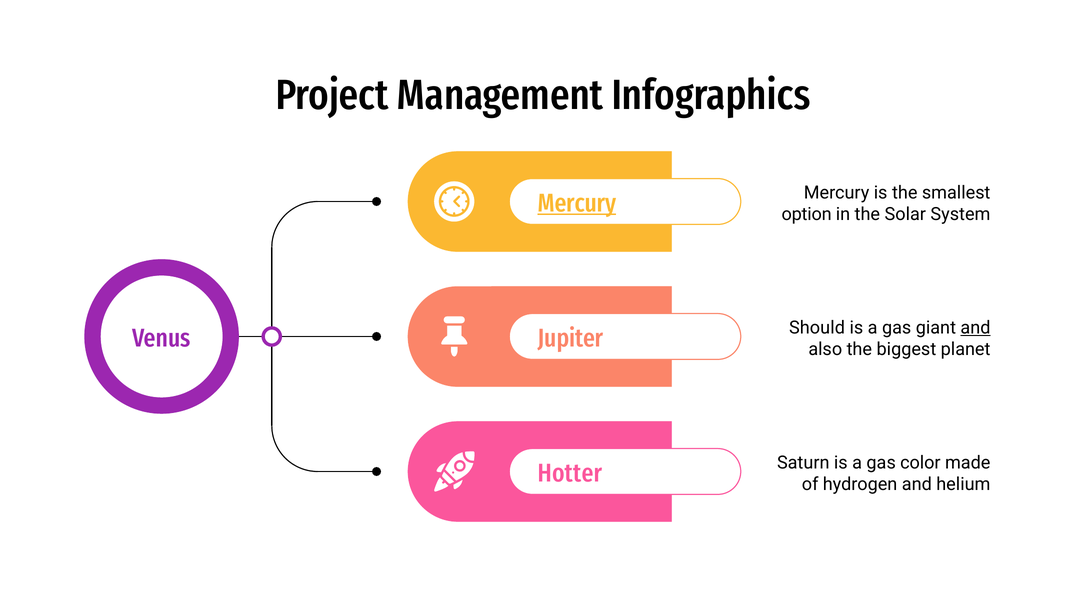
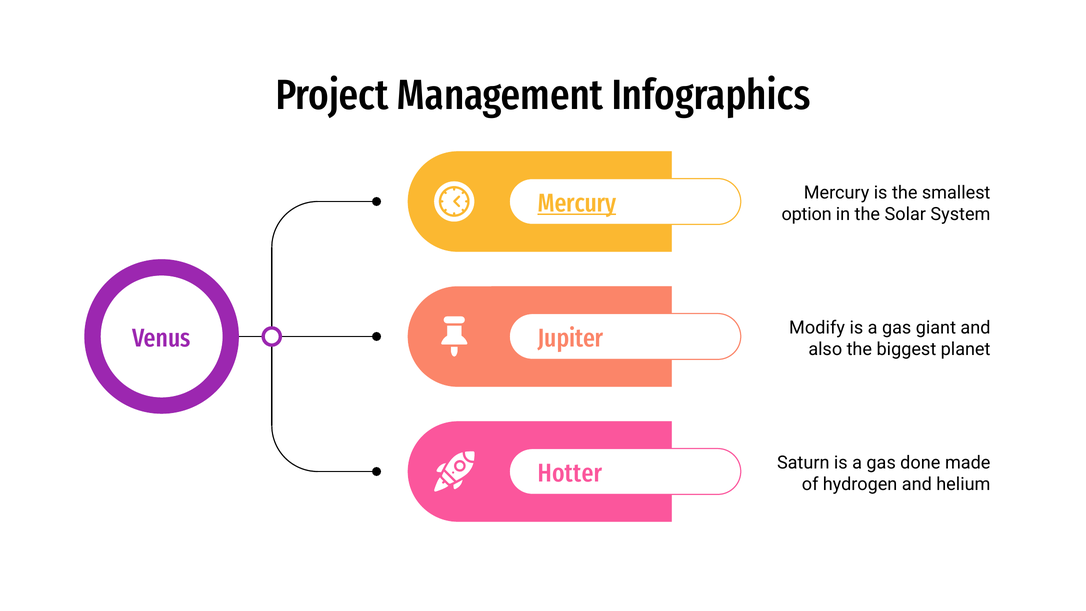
Should: Should -> Modify (817, 328)
and underline: present -> none (975, 328)
color: color -> done (920, 463)
